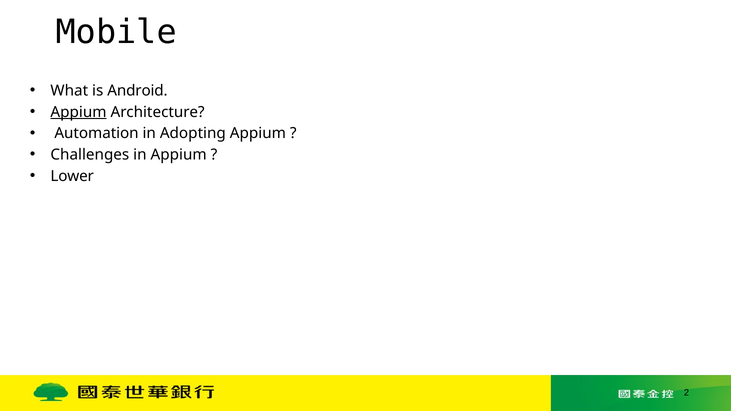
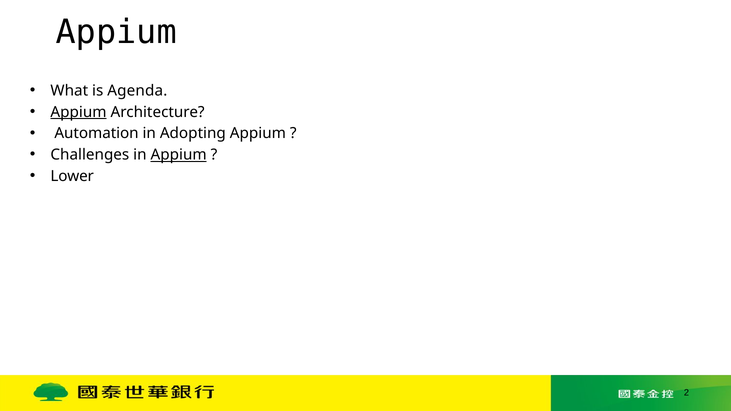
Mobile: Mobile -> Appium (116, 32)
Android: Android -> Agenda (137, 91)
Appium underline: none -> present (179, 155)
